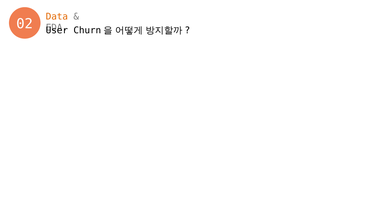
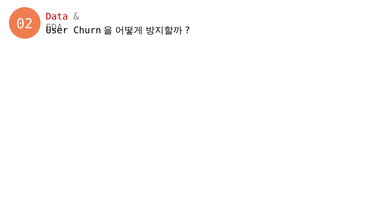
Data colour: orange -> red (57, 16)
